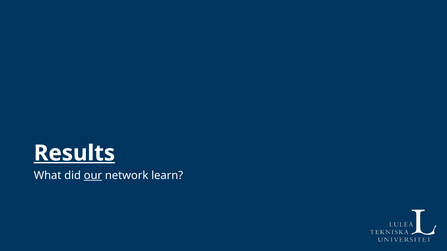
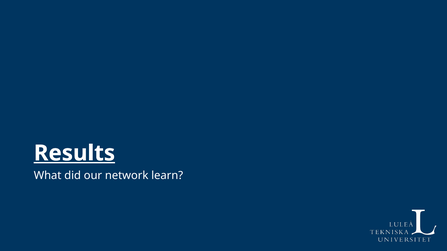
our underline: present -> none (93, 176)
